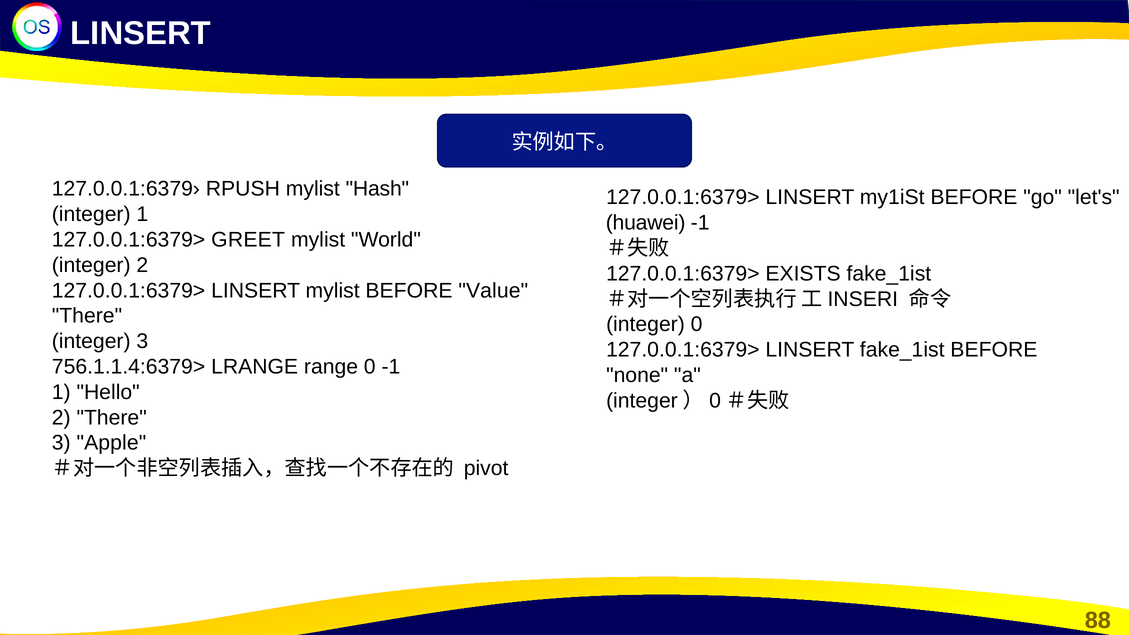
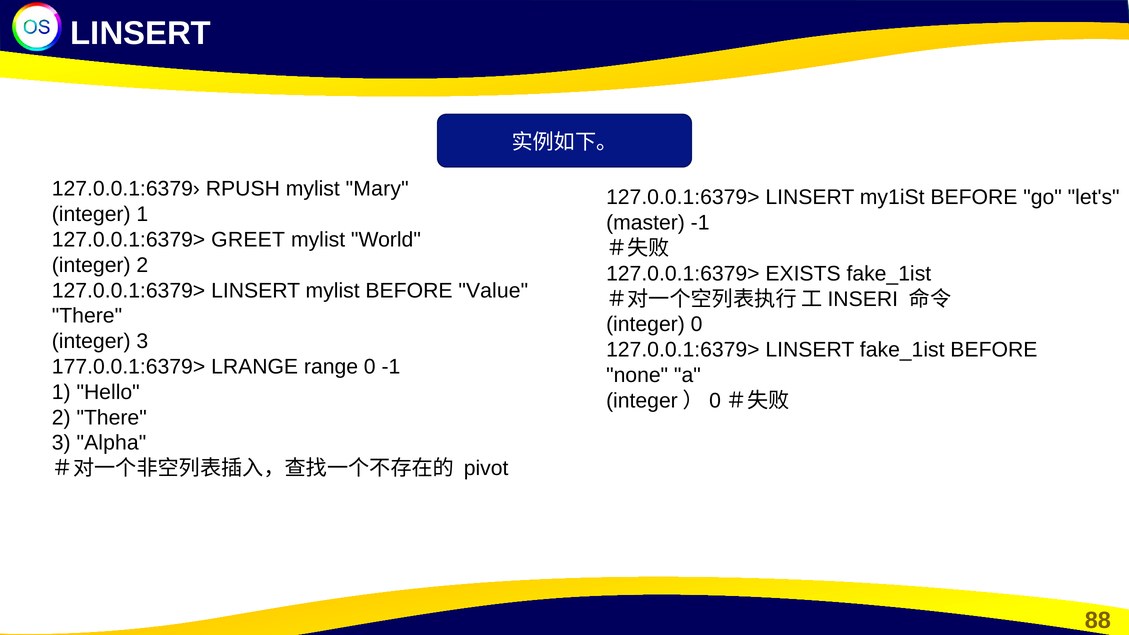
Hash: Hash -> Mary (377, 189)
huawei: huawei -> master (646, 223)
756.1.1.4:6379>: 756.1.1.4:6379> -> 177.0.0.1:6379> (129, 367)
Apple: Apple -> Alpha (111, 443)
